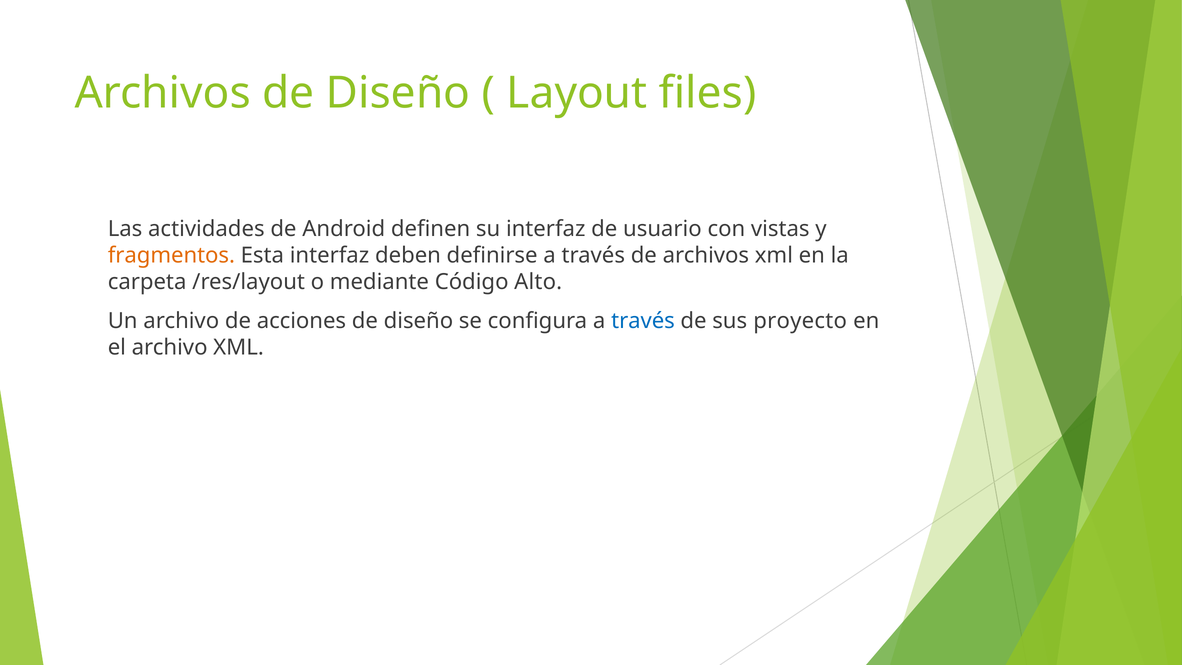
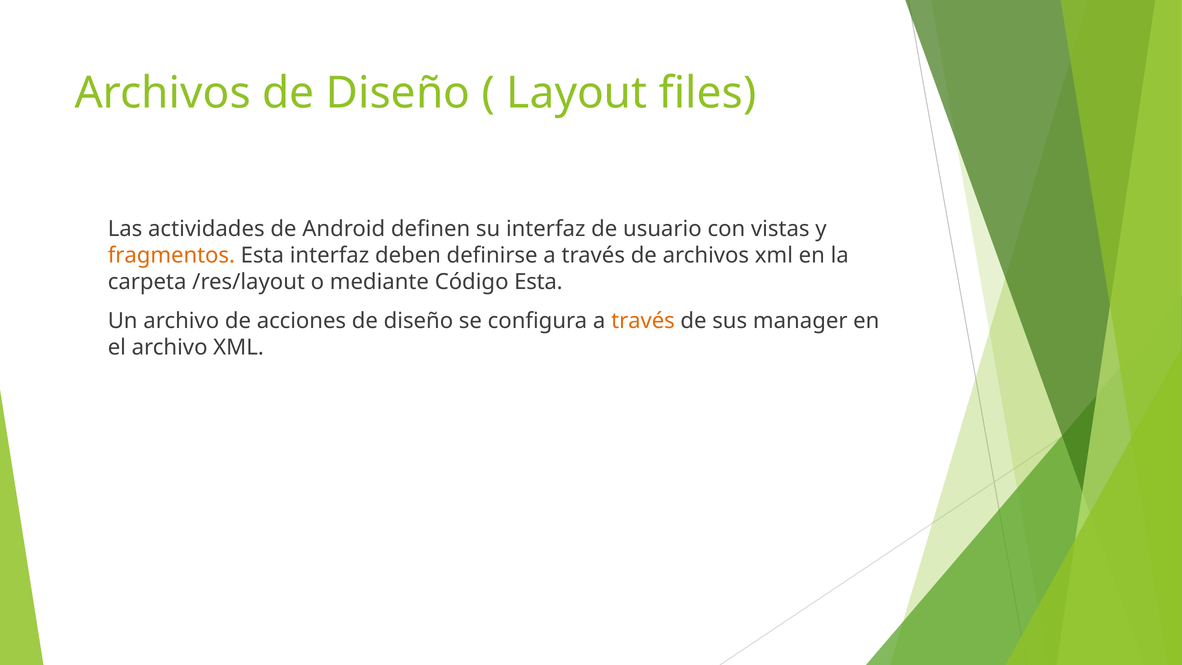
Código Alto: Alto -> Esta (538, 282)
través colour: blue -> orange (643, 321)
proyecto: proyecto -> manager (800, 321)
